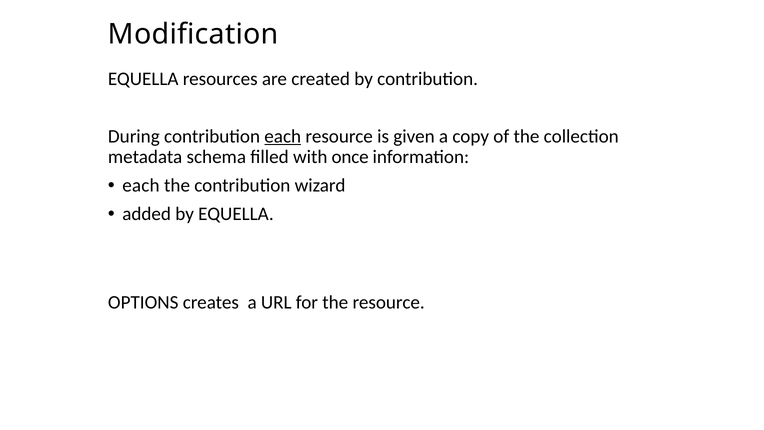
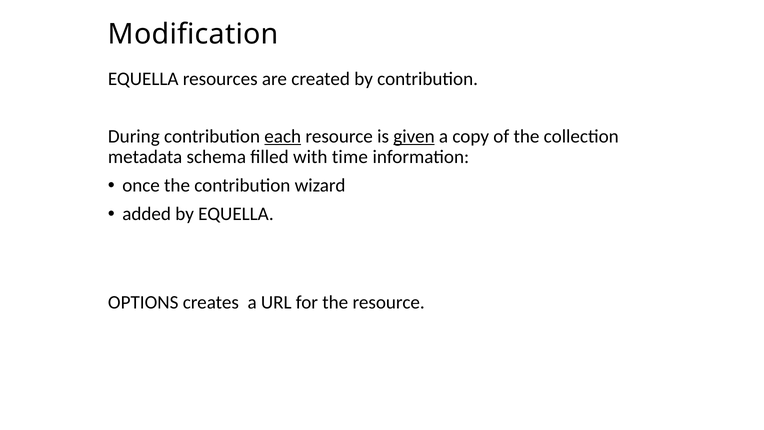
given underline: none -> present (414, 136)
once: once -> time (350, 157)
each: each -> once (141, 185)
